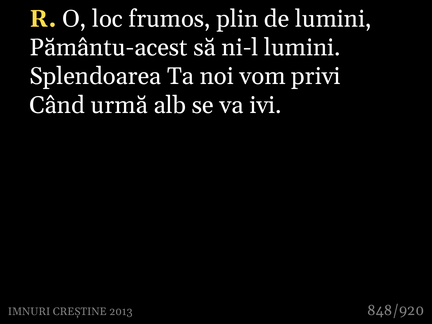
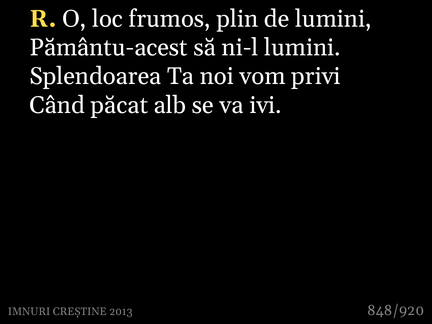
urmă: urmă -> păcat (119, 105)
